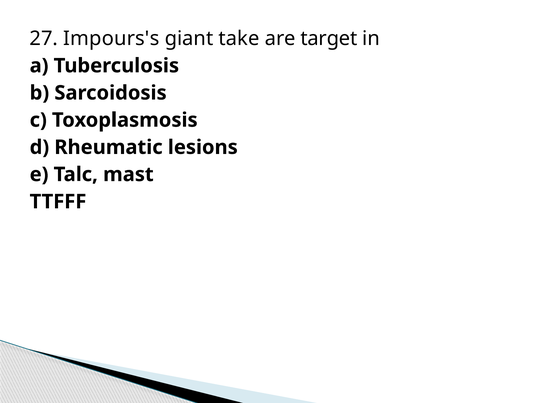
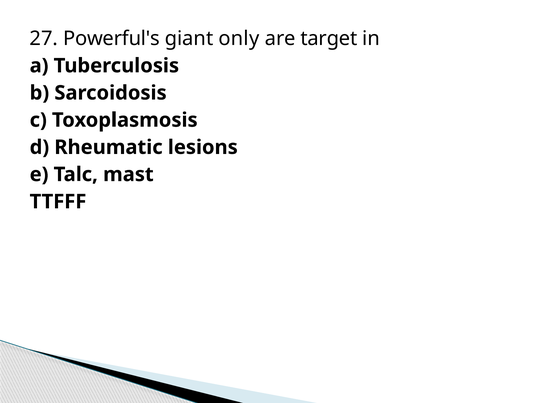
Impours's: Impours's -> Powerful's (111, 39)
take: take -> only (239, 39)
